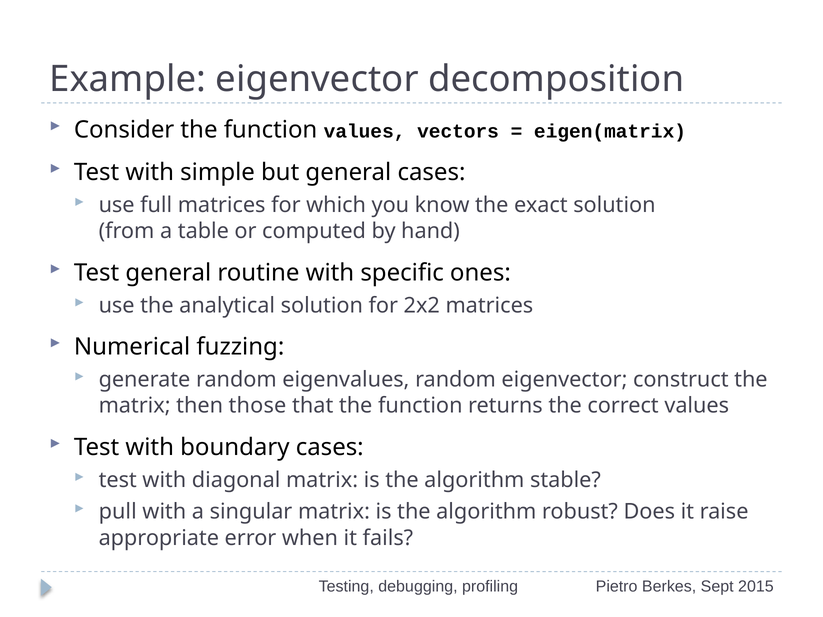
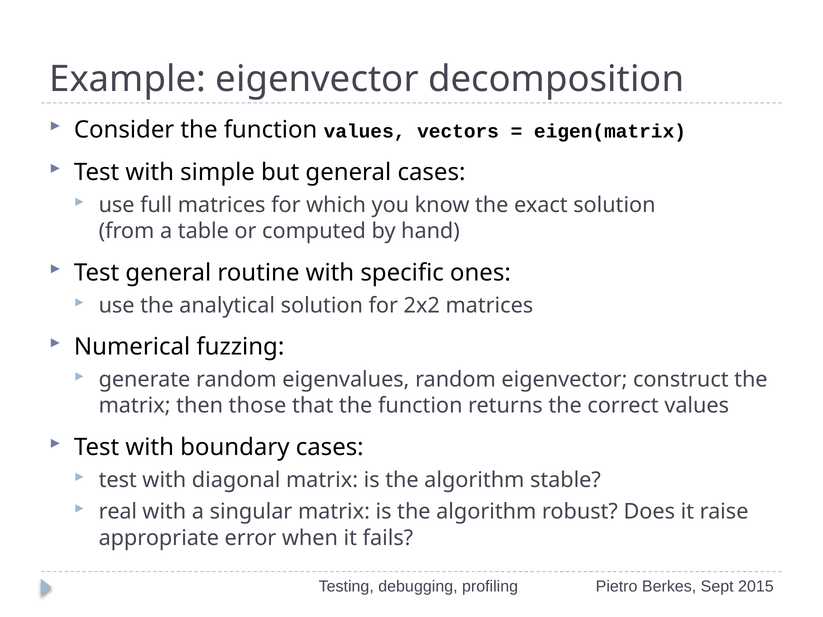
pull: pull -> real (118, 512)
